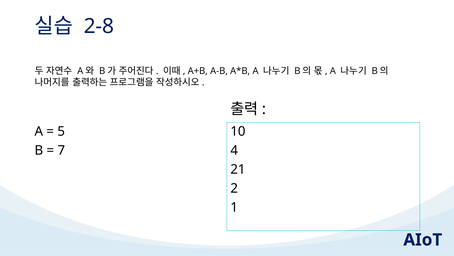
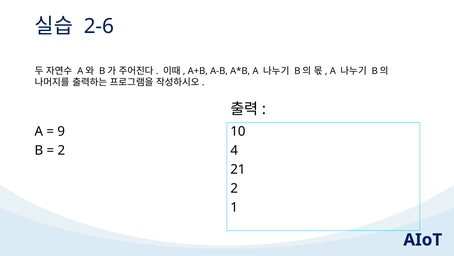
2-8: 2-8 -> 2-6 (99, 26)
5: 5 -> 9 (61, 131)
7: 7 -> 2 (61, 150)
